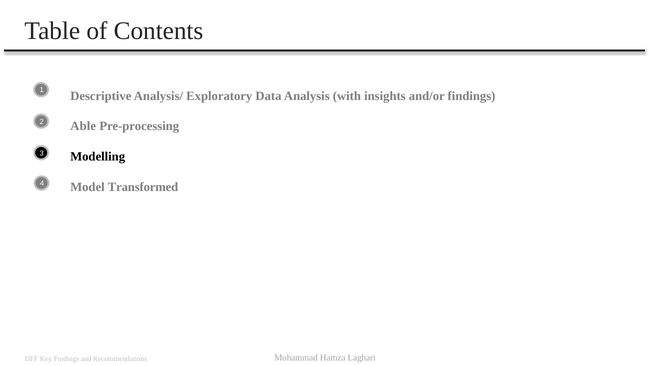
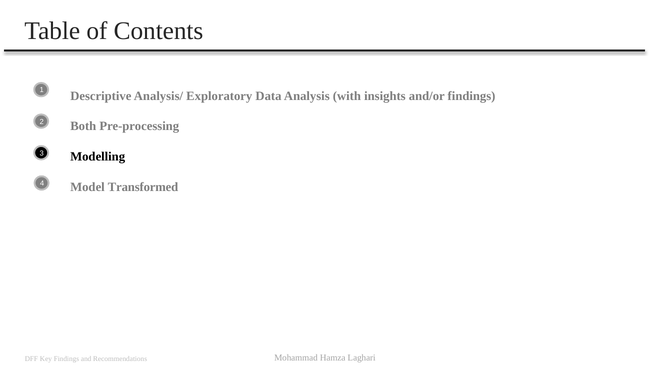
Able: Able -> Both (83, 126)
